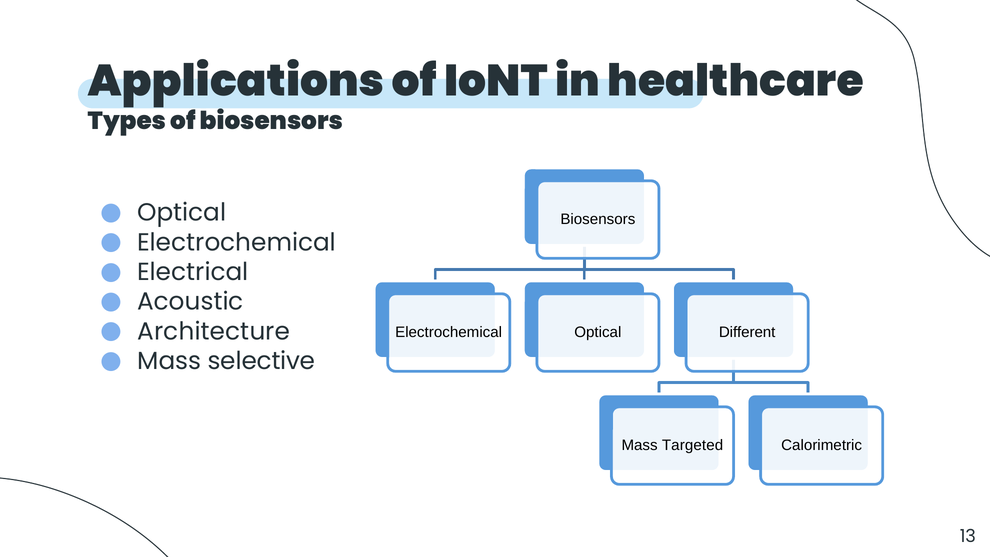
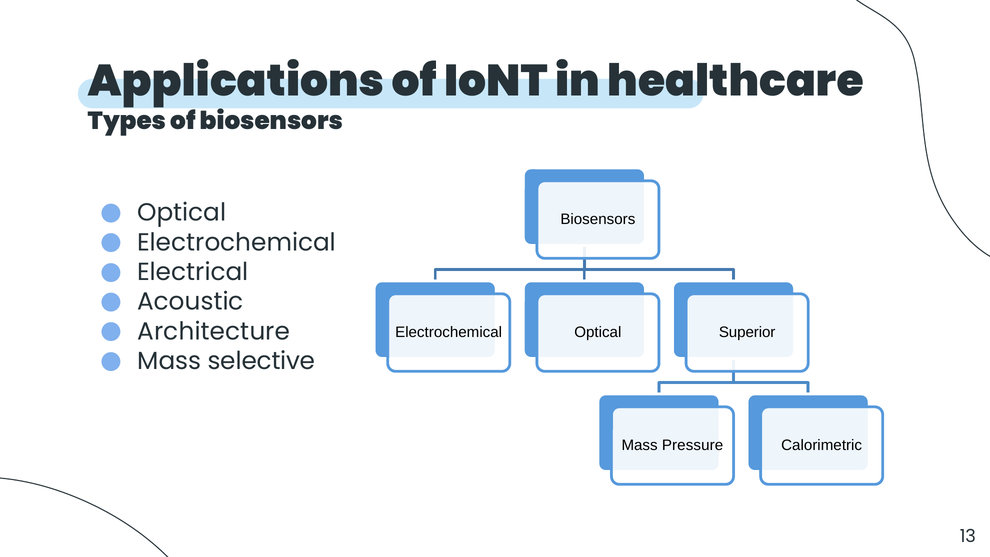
Different: Different -> Superior (747, 332)
Targeted: Targeted -> Pressure (693, 445)
